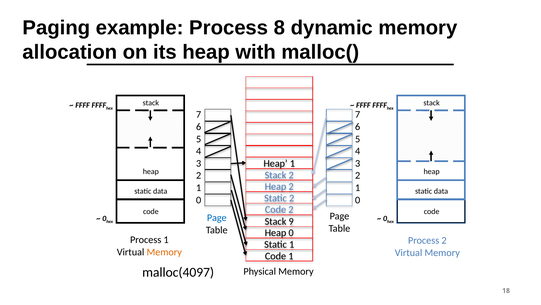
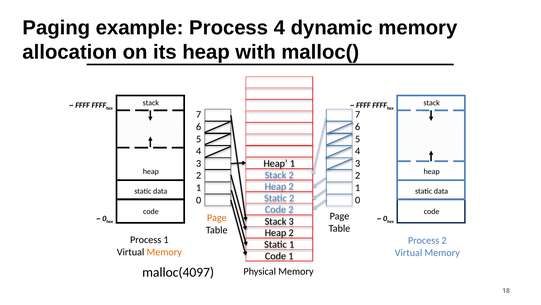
Process 8: 8 -> 4 (279, 28)
Page colour: blue -> orange (217, 217)
Stack 9: 9 -> 3 (291, 221)
0: 0 -> 2 (291, 232)
